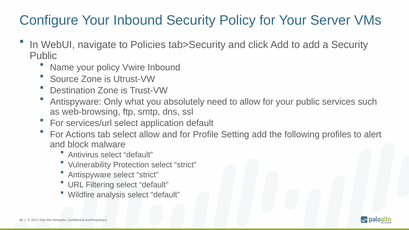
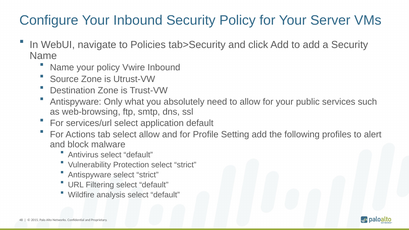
Public: Public -> Name (43, 56)
